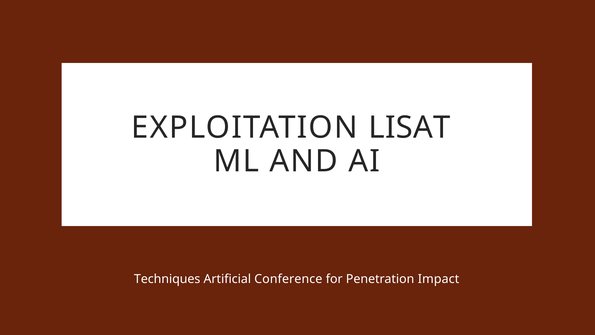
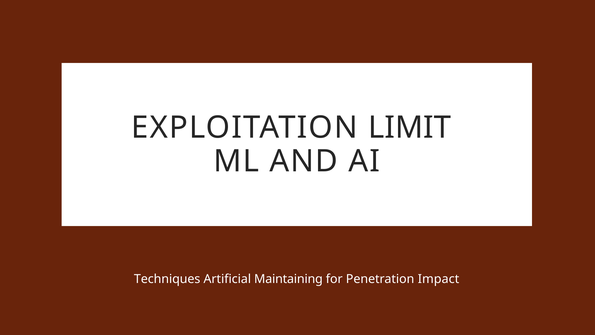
LISAT: LISAT -> LIMIT (410, 127)
Conference: Conference -> Maintaining (288, 279)
